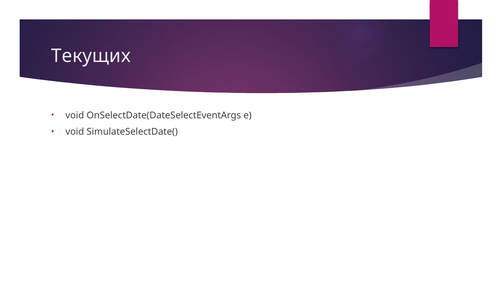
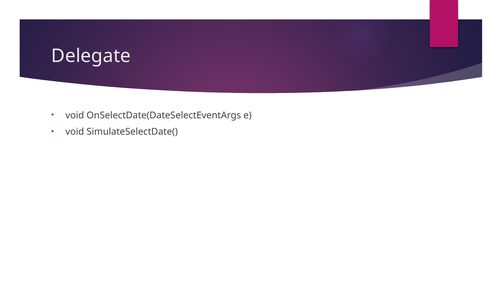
Текущих: Текущих -> Delegate (91, 56)
